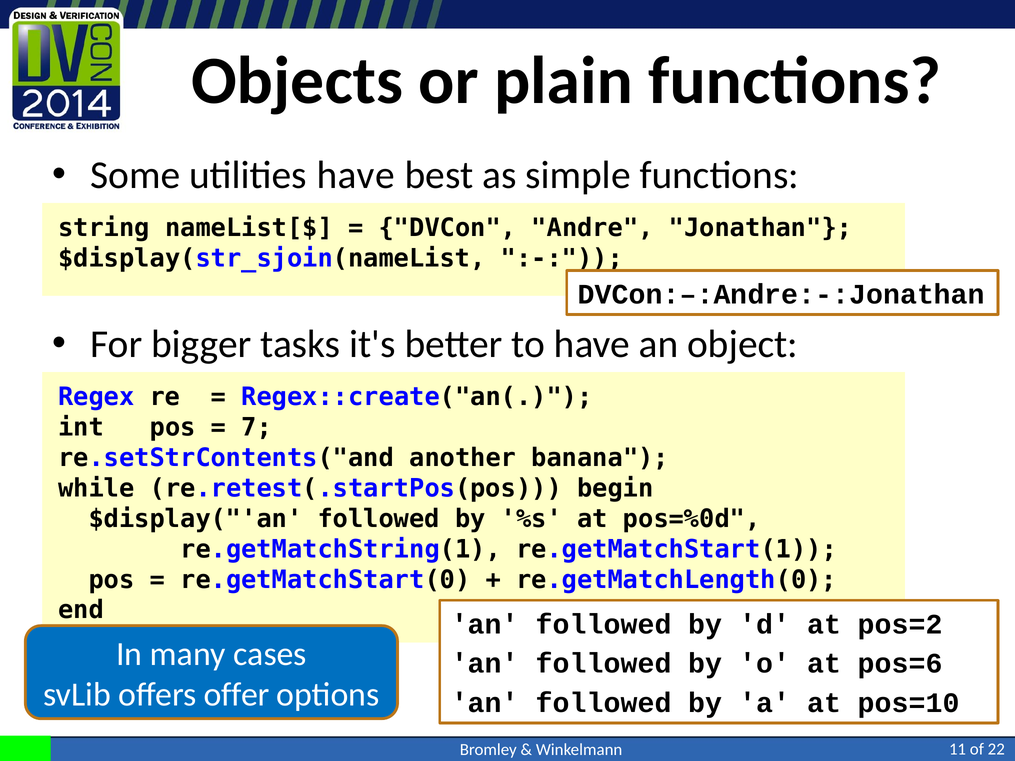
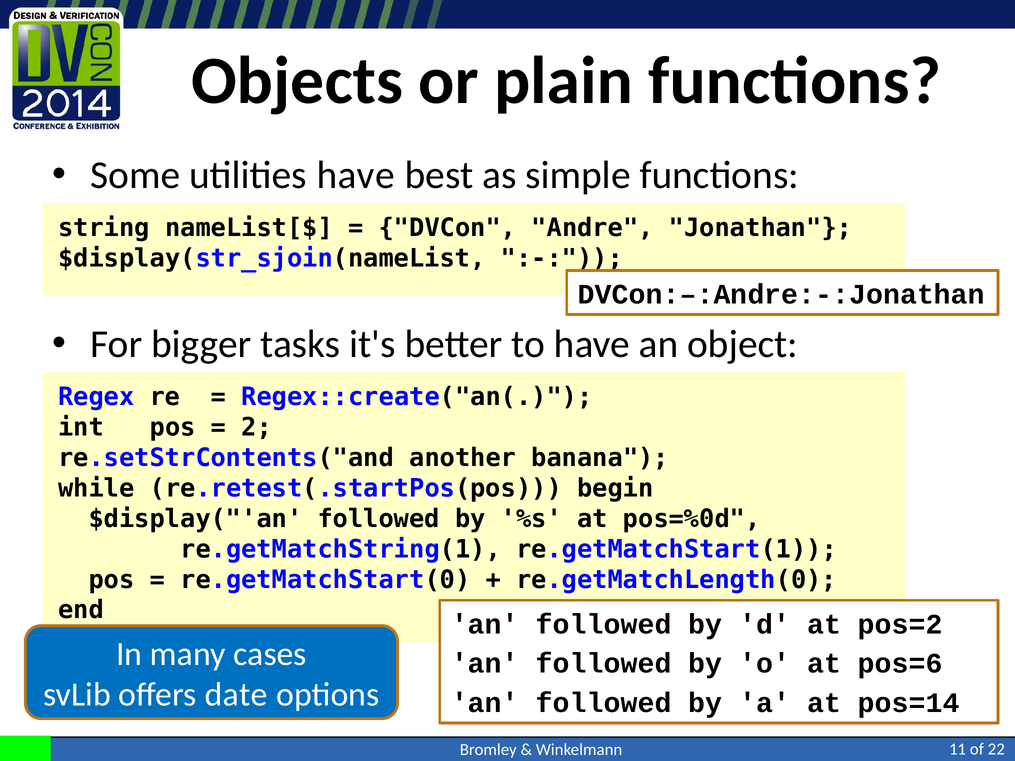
7: 7 -> 2 (257, 428)
offer: offer -> date (236, 695)
pos=10: pos=10 -> pos=14 (909, 703)
